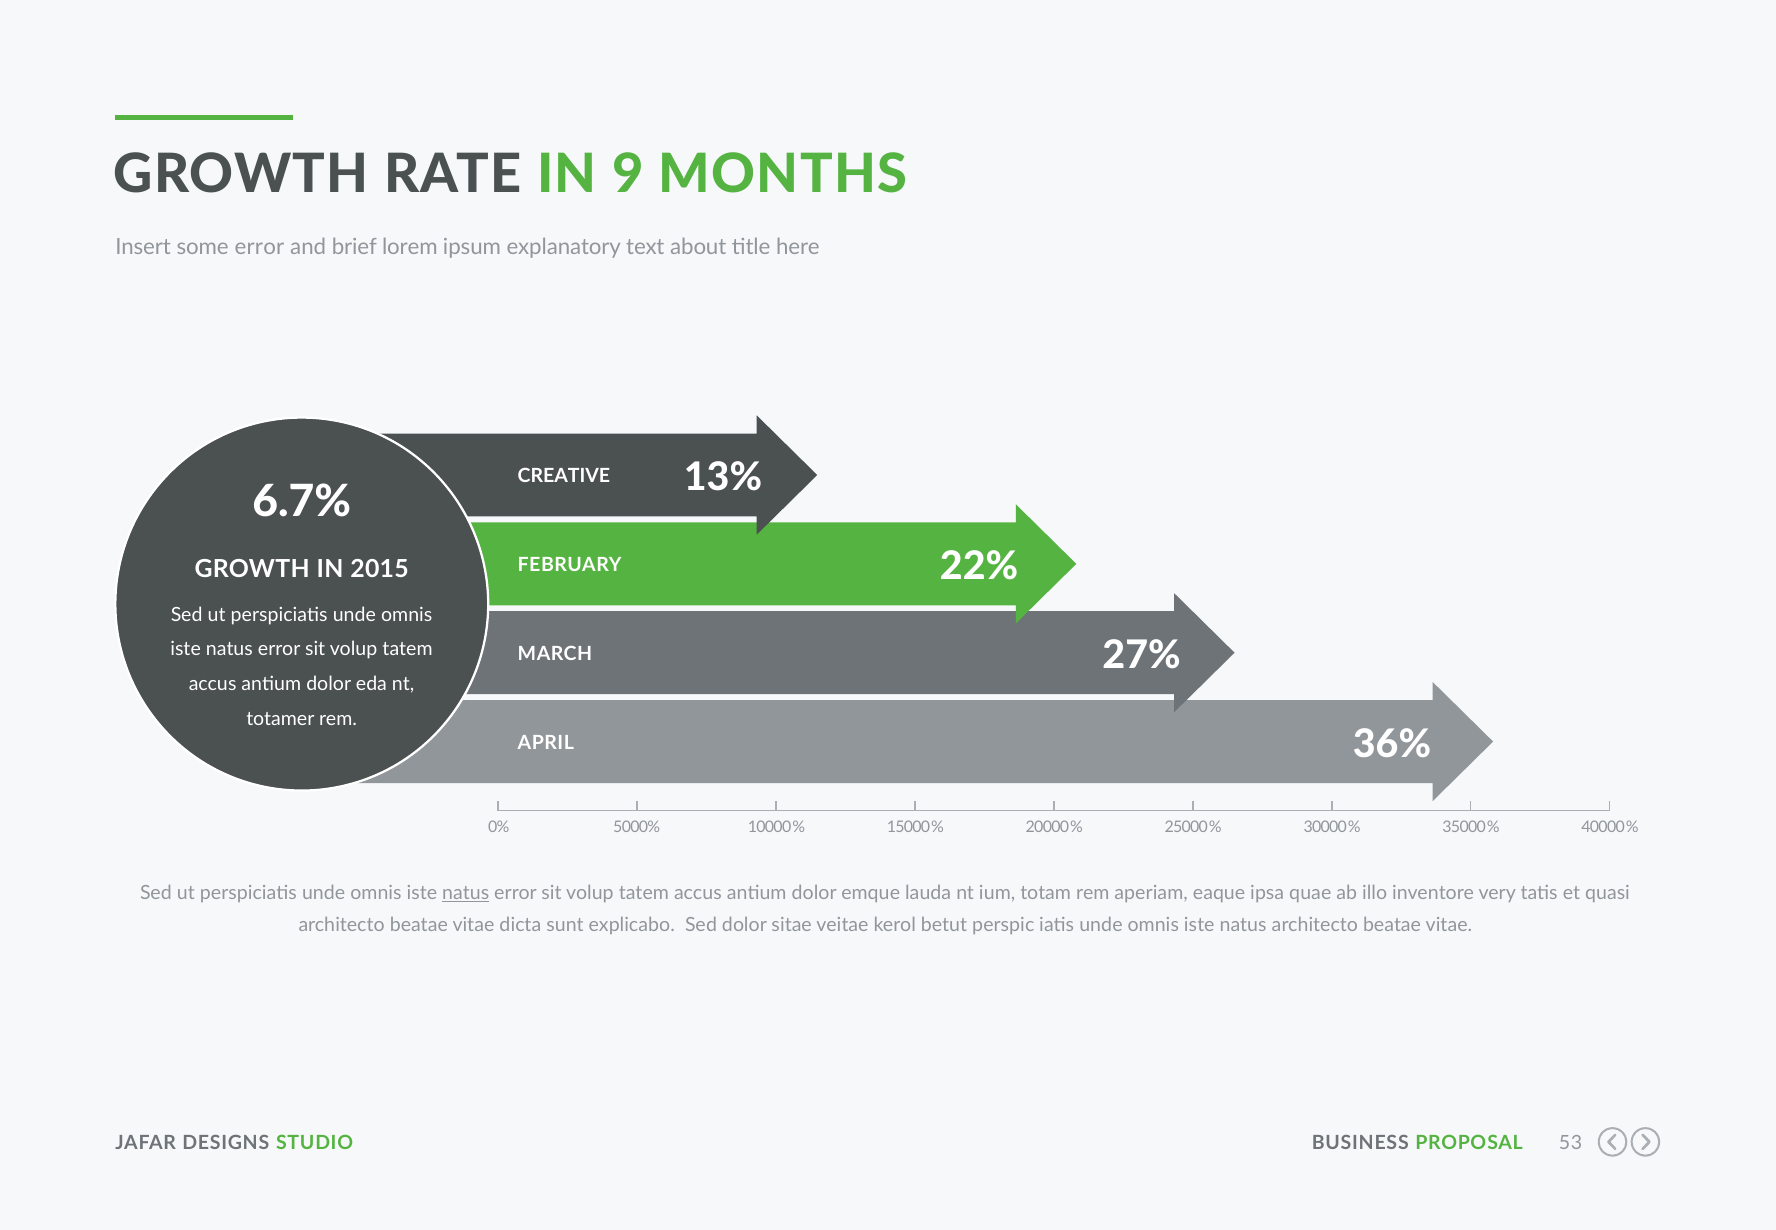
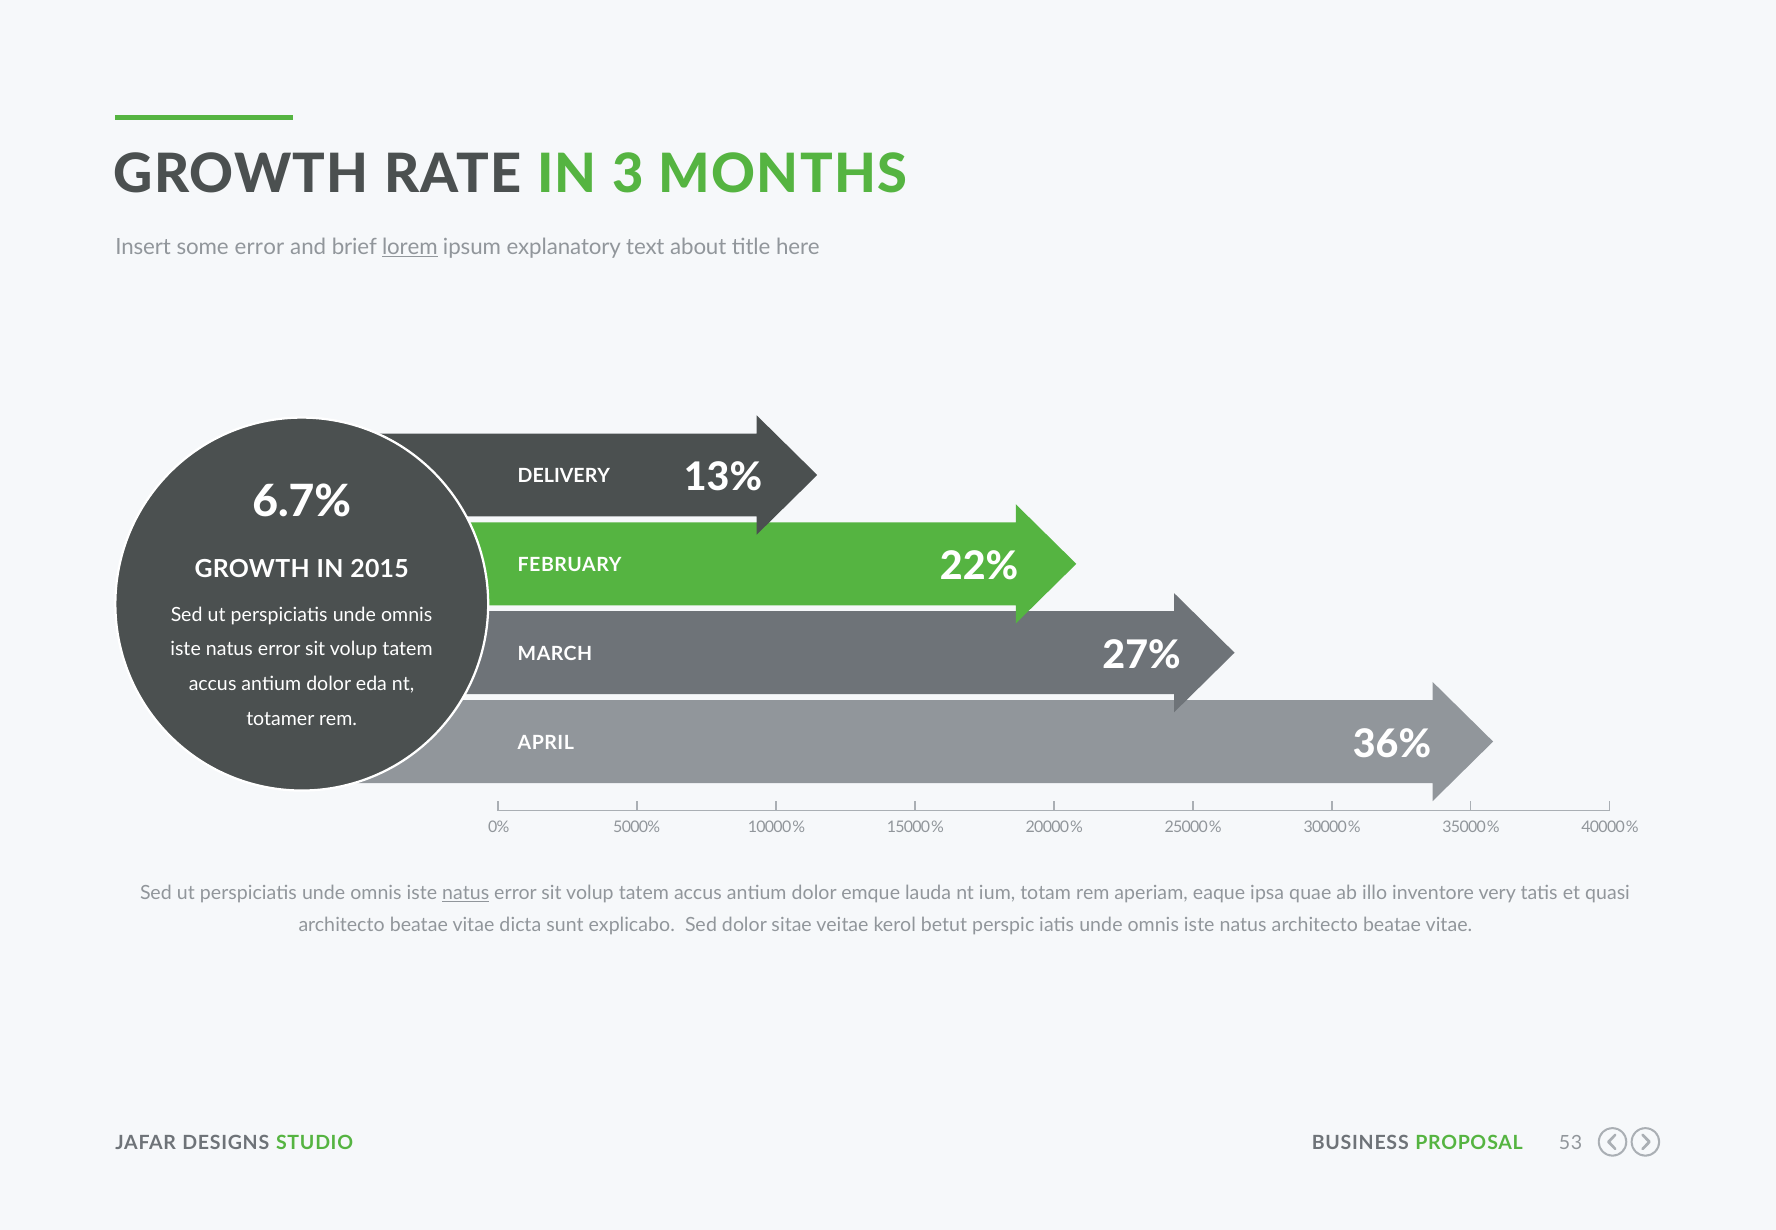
9: 9 -> 3 (628, 174)
lorem underline: none -> present (410, 247)
CREATIVE: CREATIVE -> DELIVERY (564, 476)
